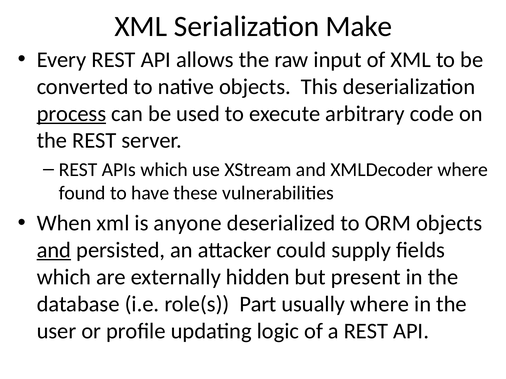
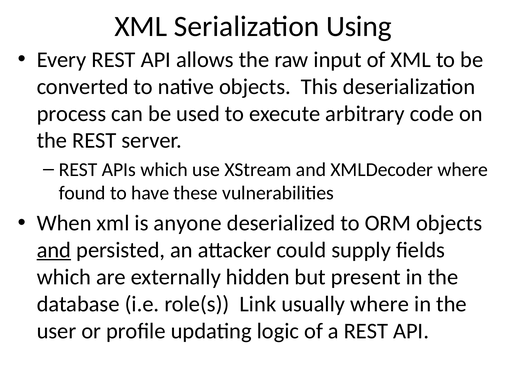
Make: Make -> Using (359, 27)
process underline: present -> none (71, 114)
Part: Part -> Link (258, 304)
